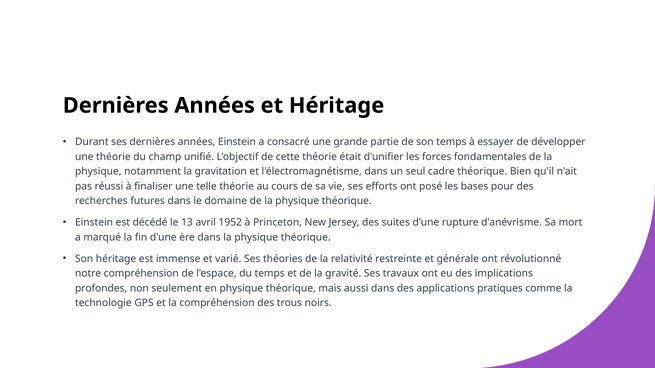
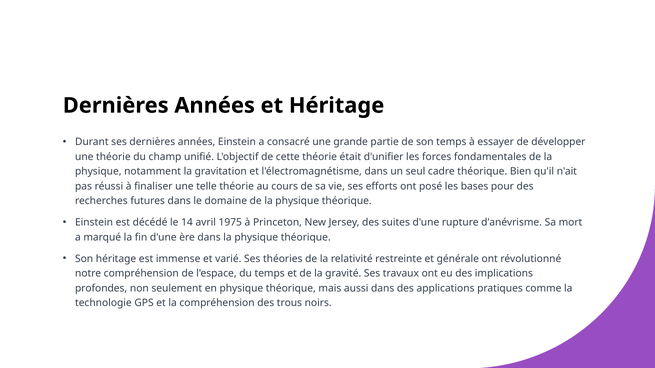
13: 13 -> 14 (187, 223)
1952: 1952 -> 1975 (230, 223)
